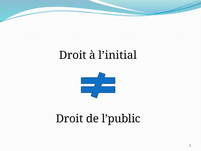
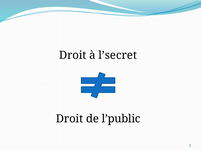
l’initial: l’initial -> l’secret (118, 55)
